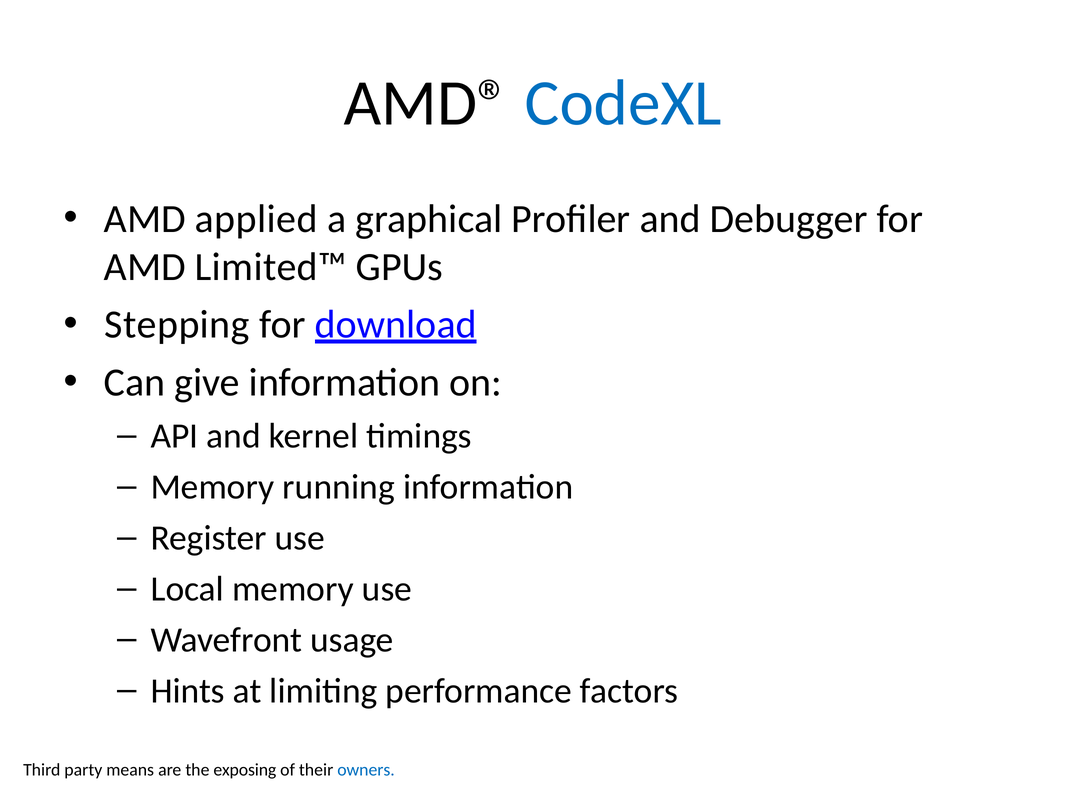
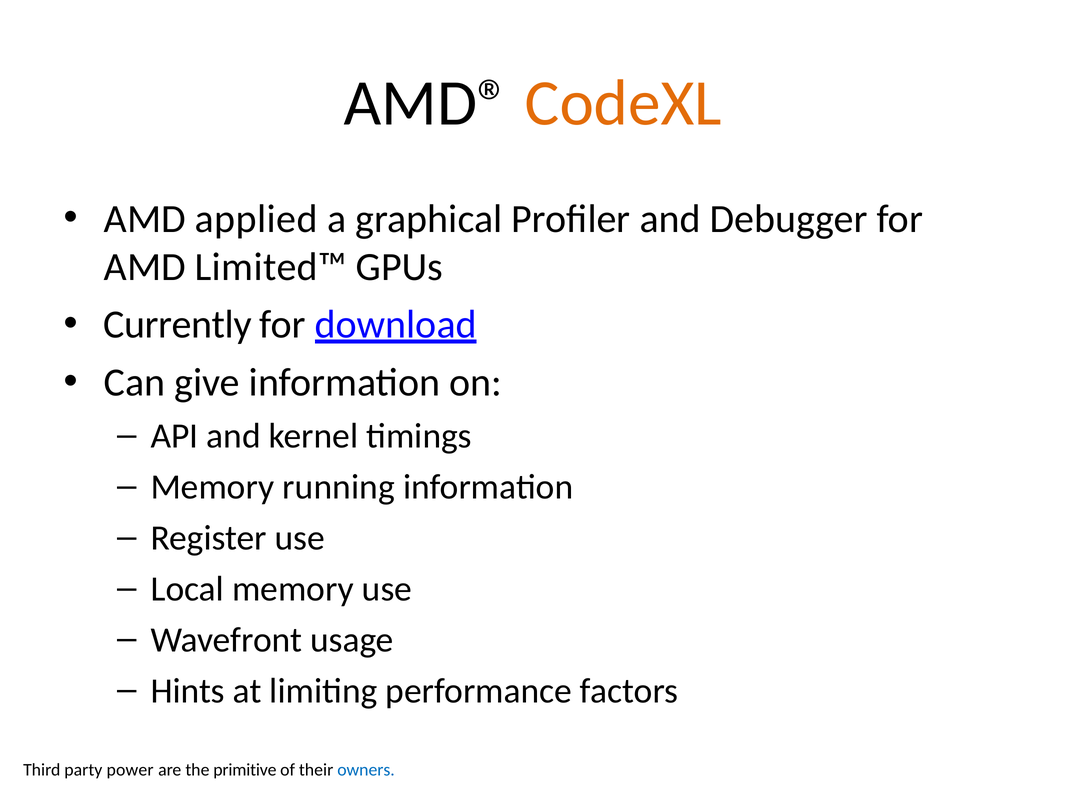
CodeXL colour: blue -> orange (623, 103)
Stepping: Stepping -> Currently (177, 324)
means: means -> power (130, 770)
exposing: exposing -> primitive (245, 770)
